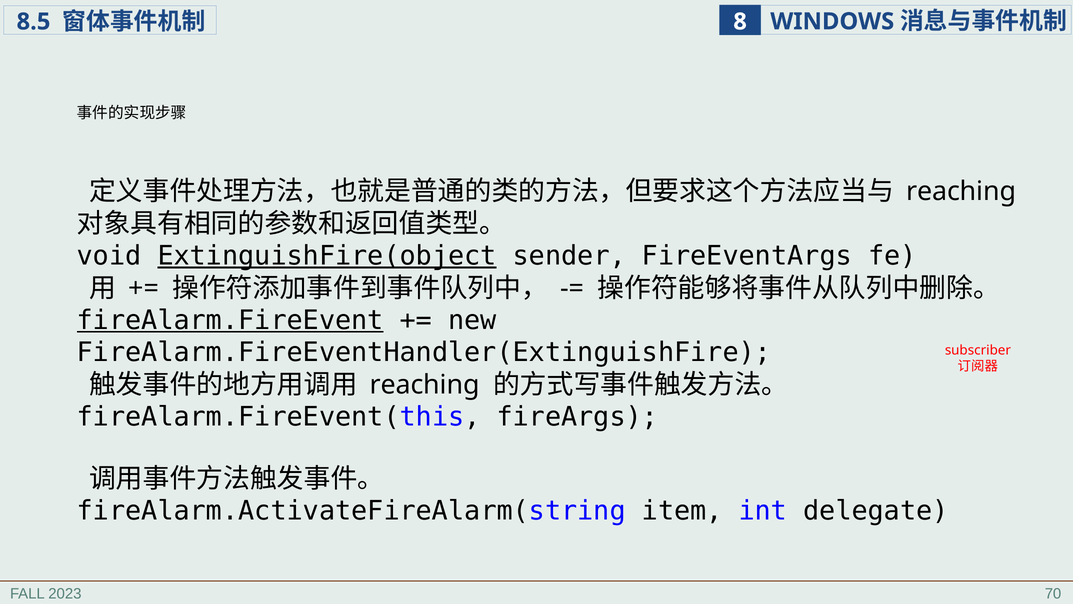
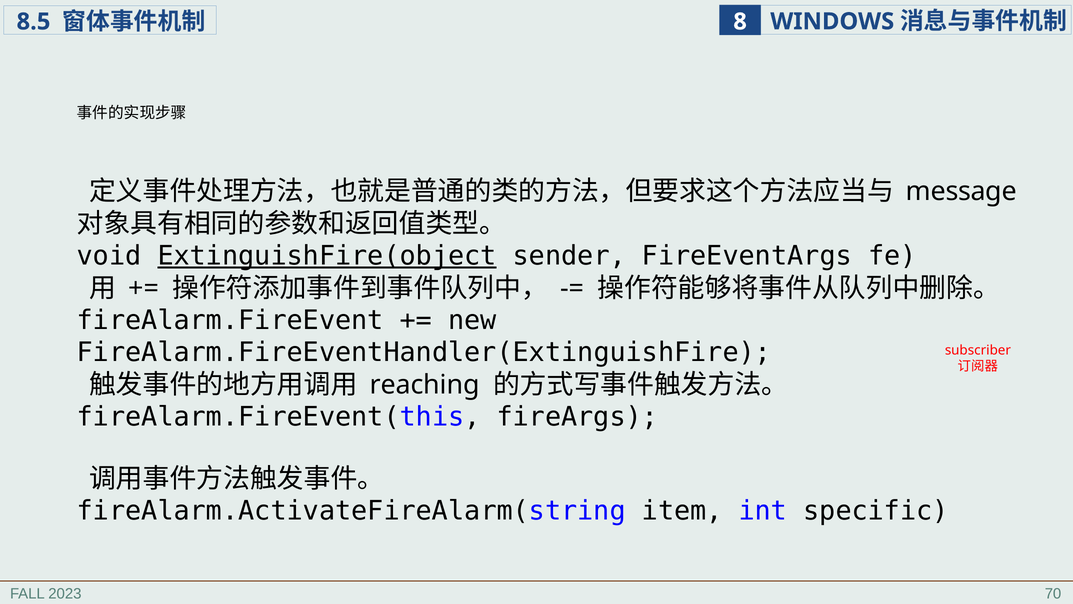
reaching: reaching -> message (961, 191)
fireAlarm.FireEvent underline: present -> none (230, 320)
delegate: delegate -> specific (876, 511)
